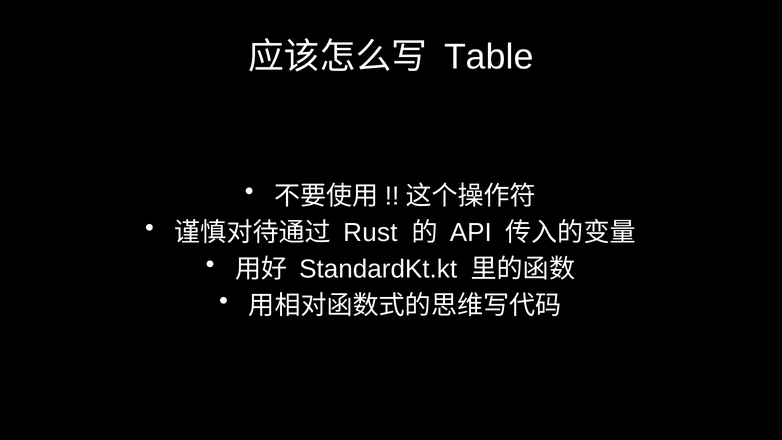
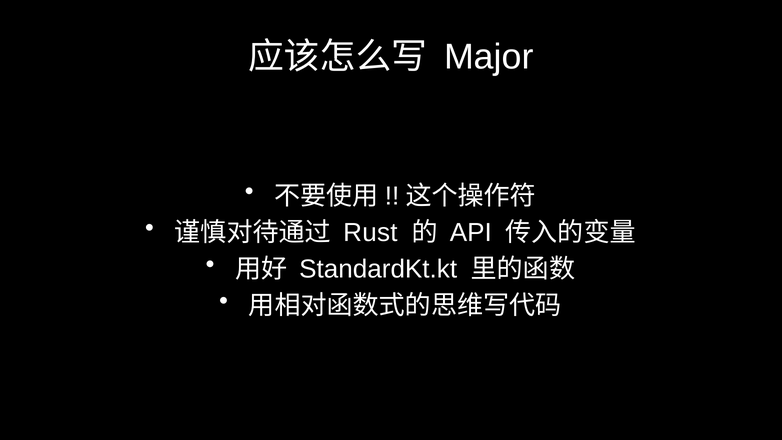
Table: Table -> Major (489, 57)
